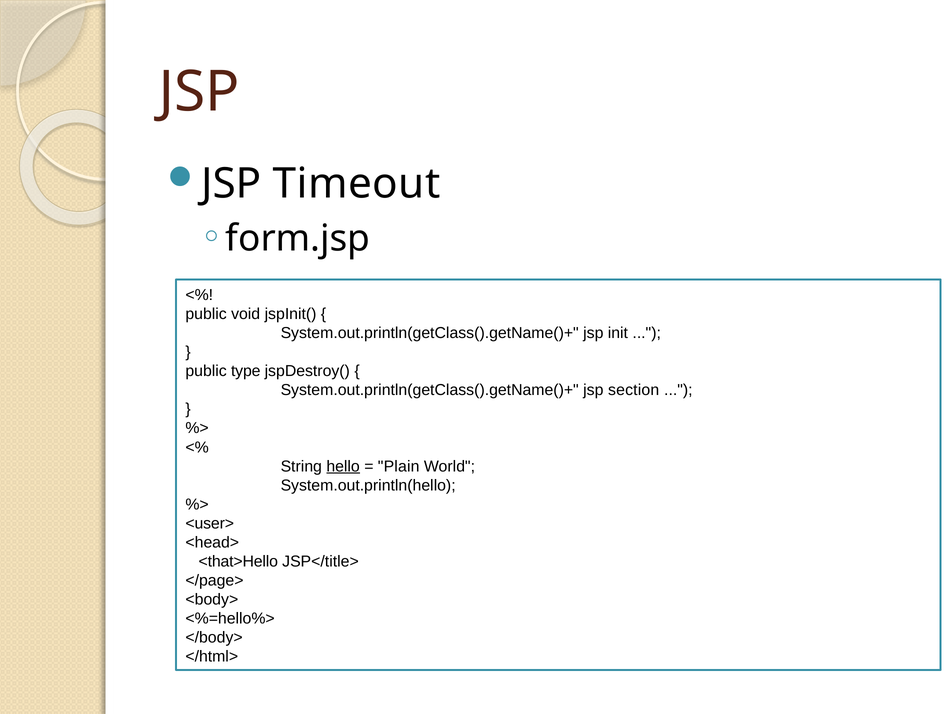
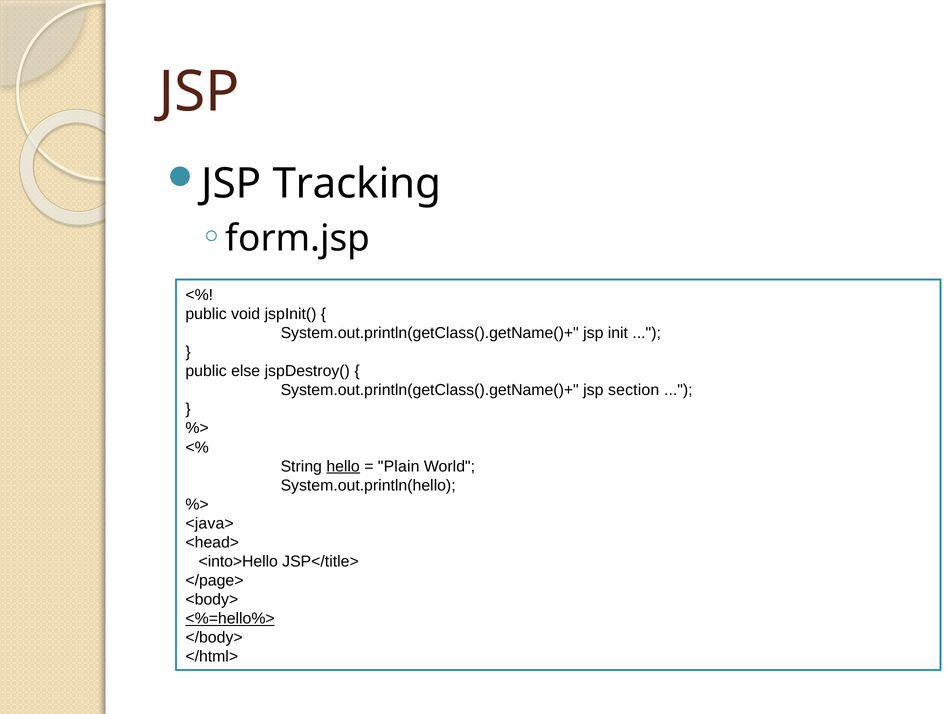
Timeout: Timeout -> Tracking (357, 184)
type: type -> else (246, 371)
<user>: <user> -> <java> (210, 523)
<that>Hello: <that>Hello -> <into>Hello (238, 562)
<%=hello%> underline: none -> present (230, 619)
